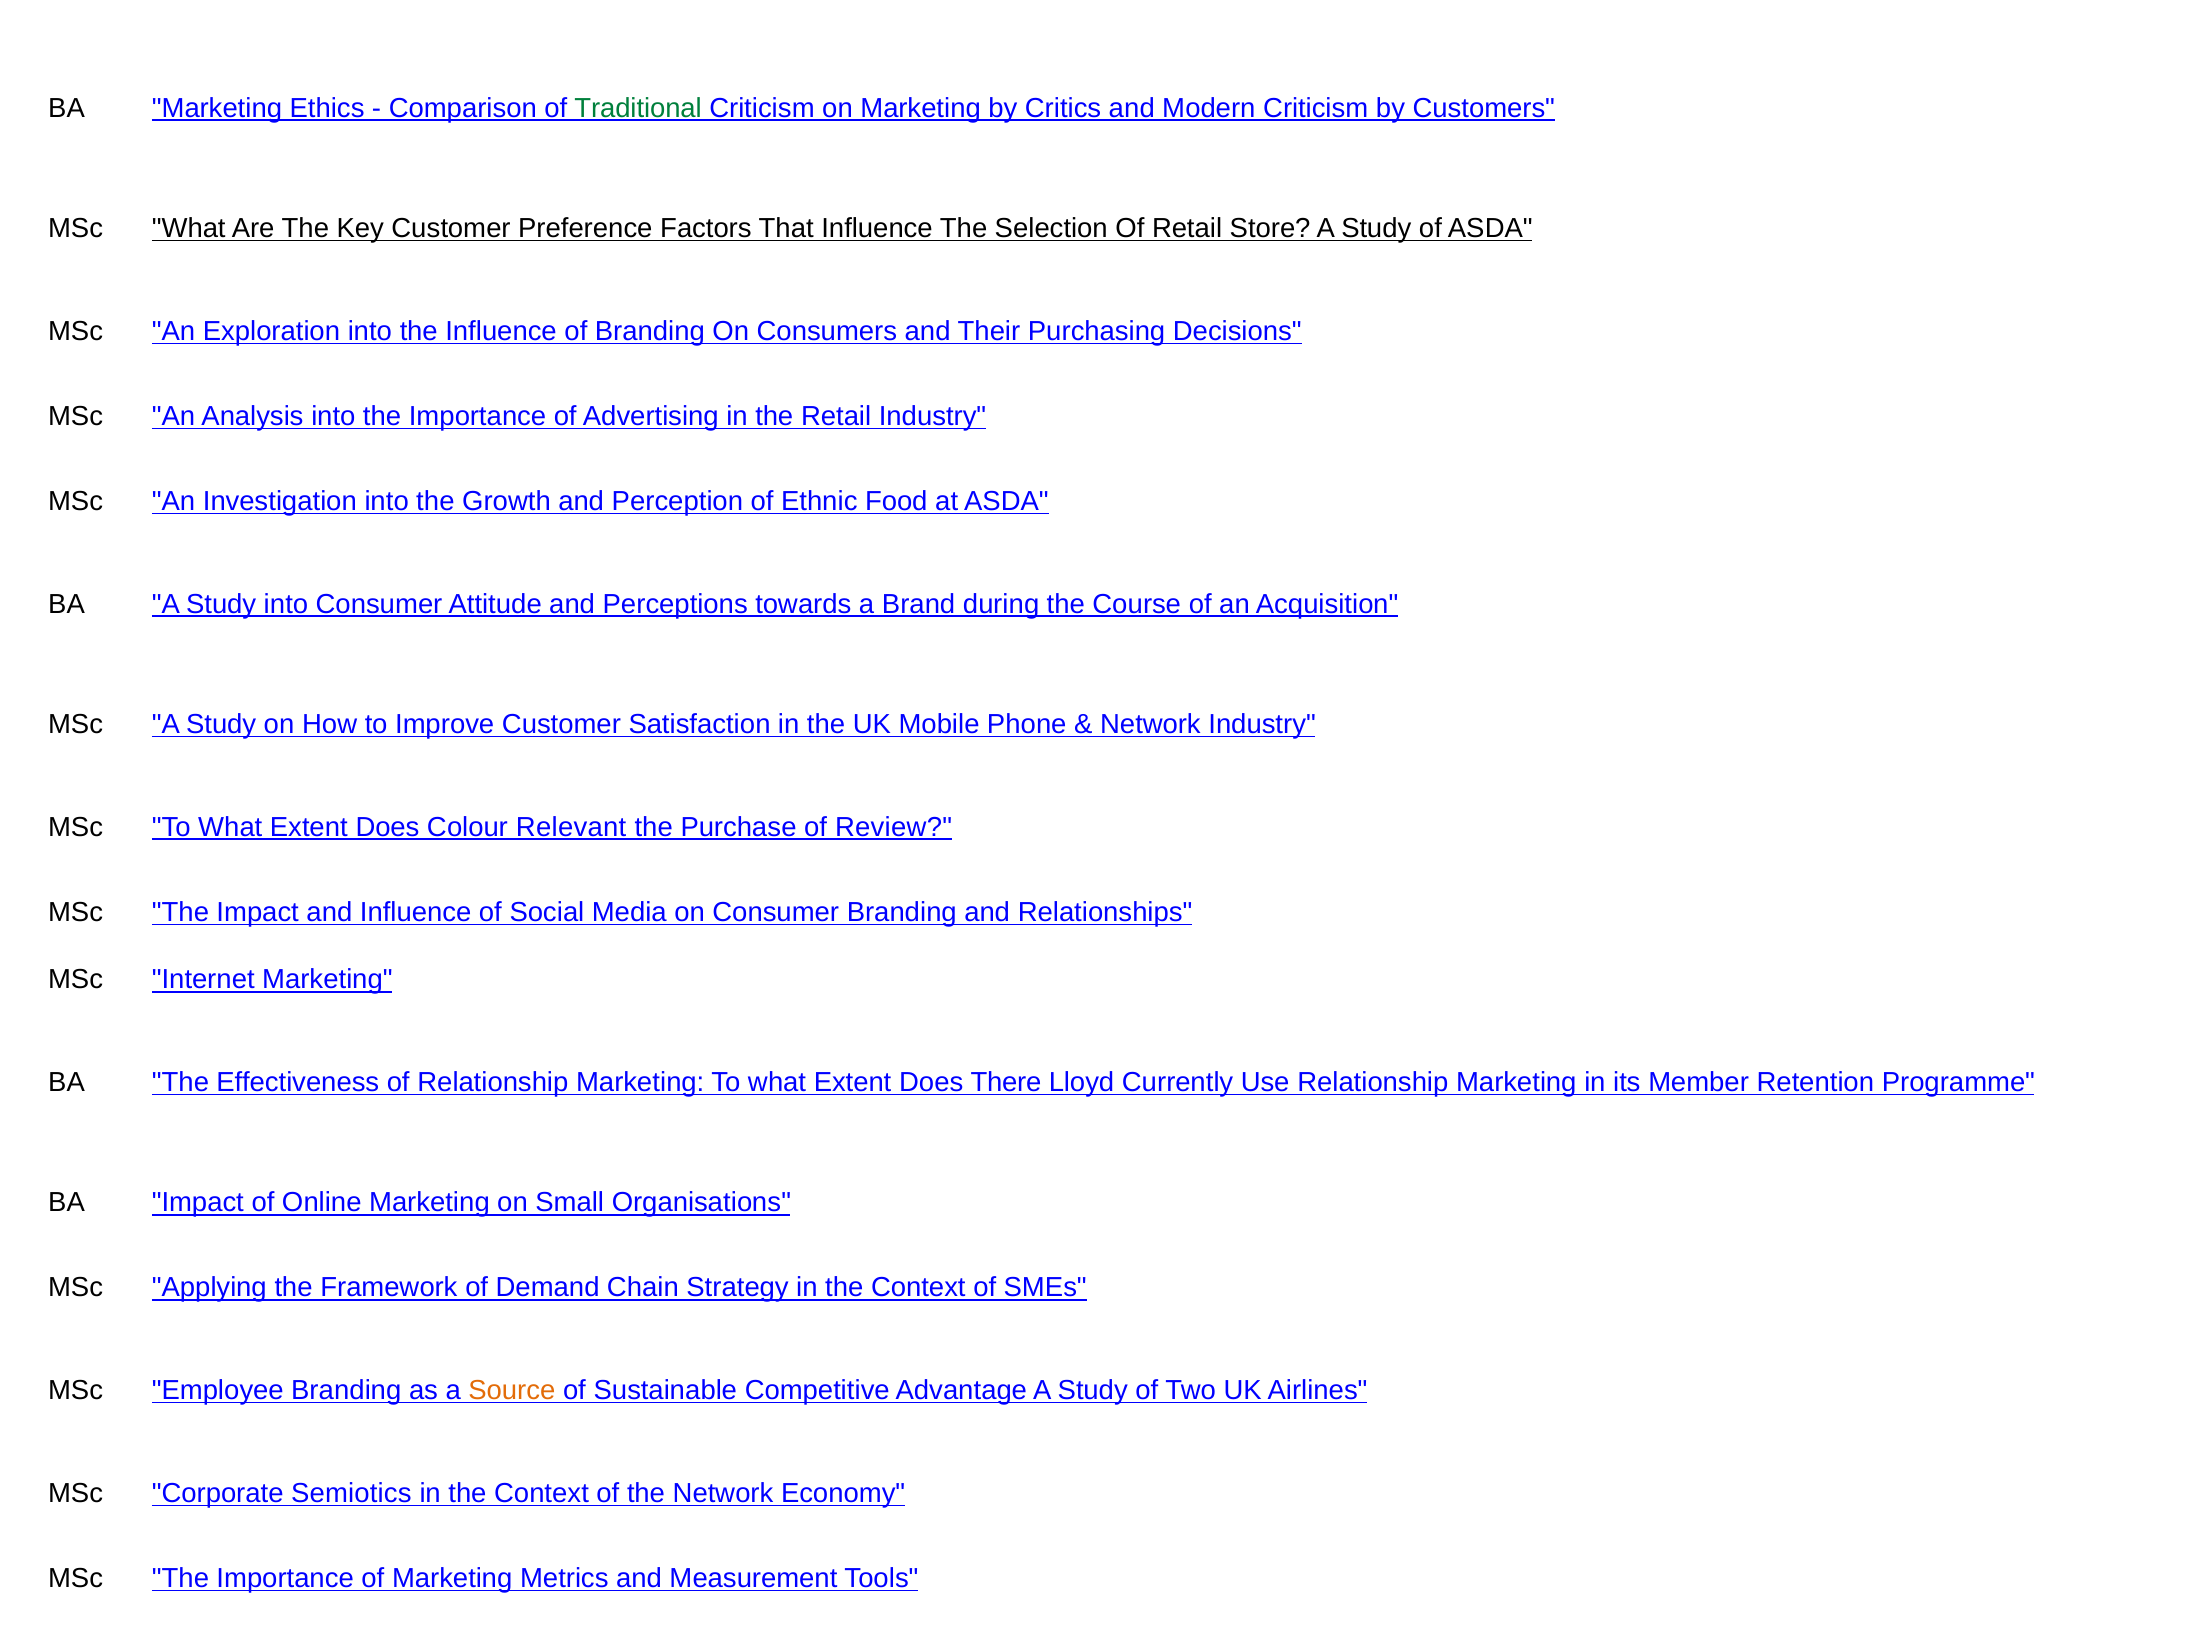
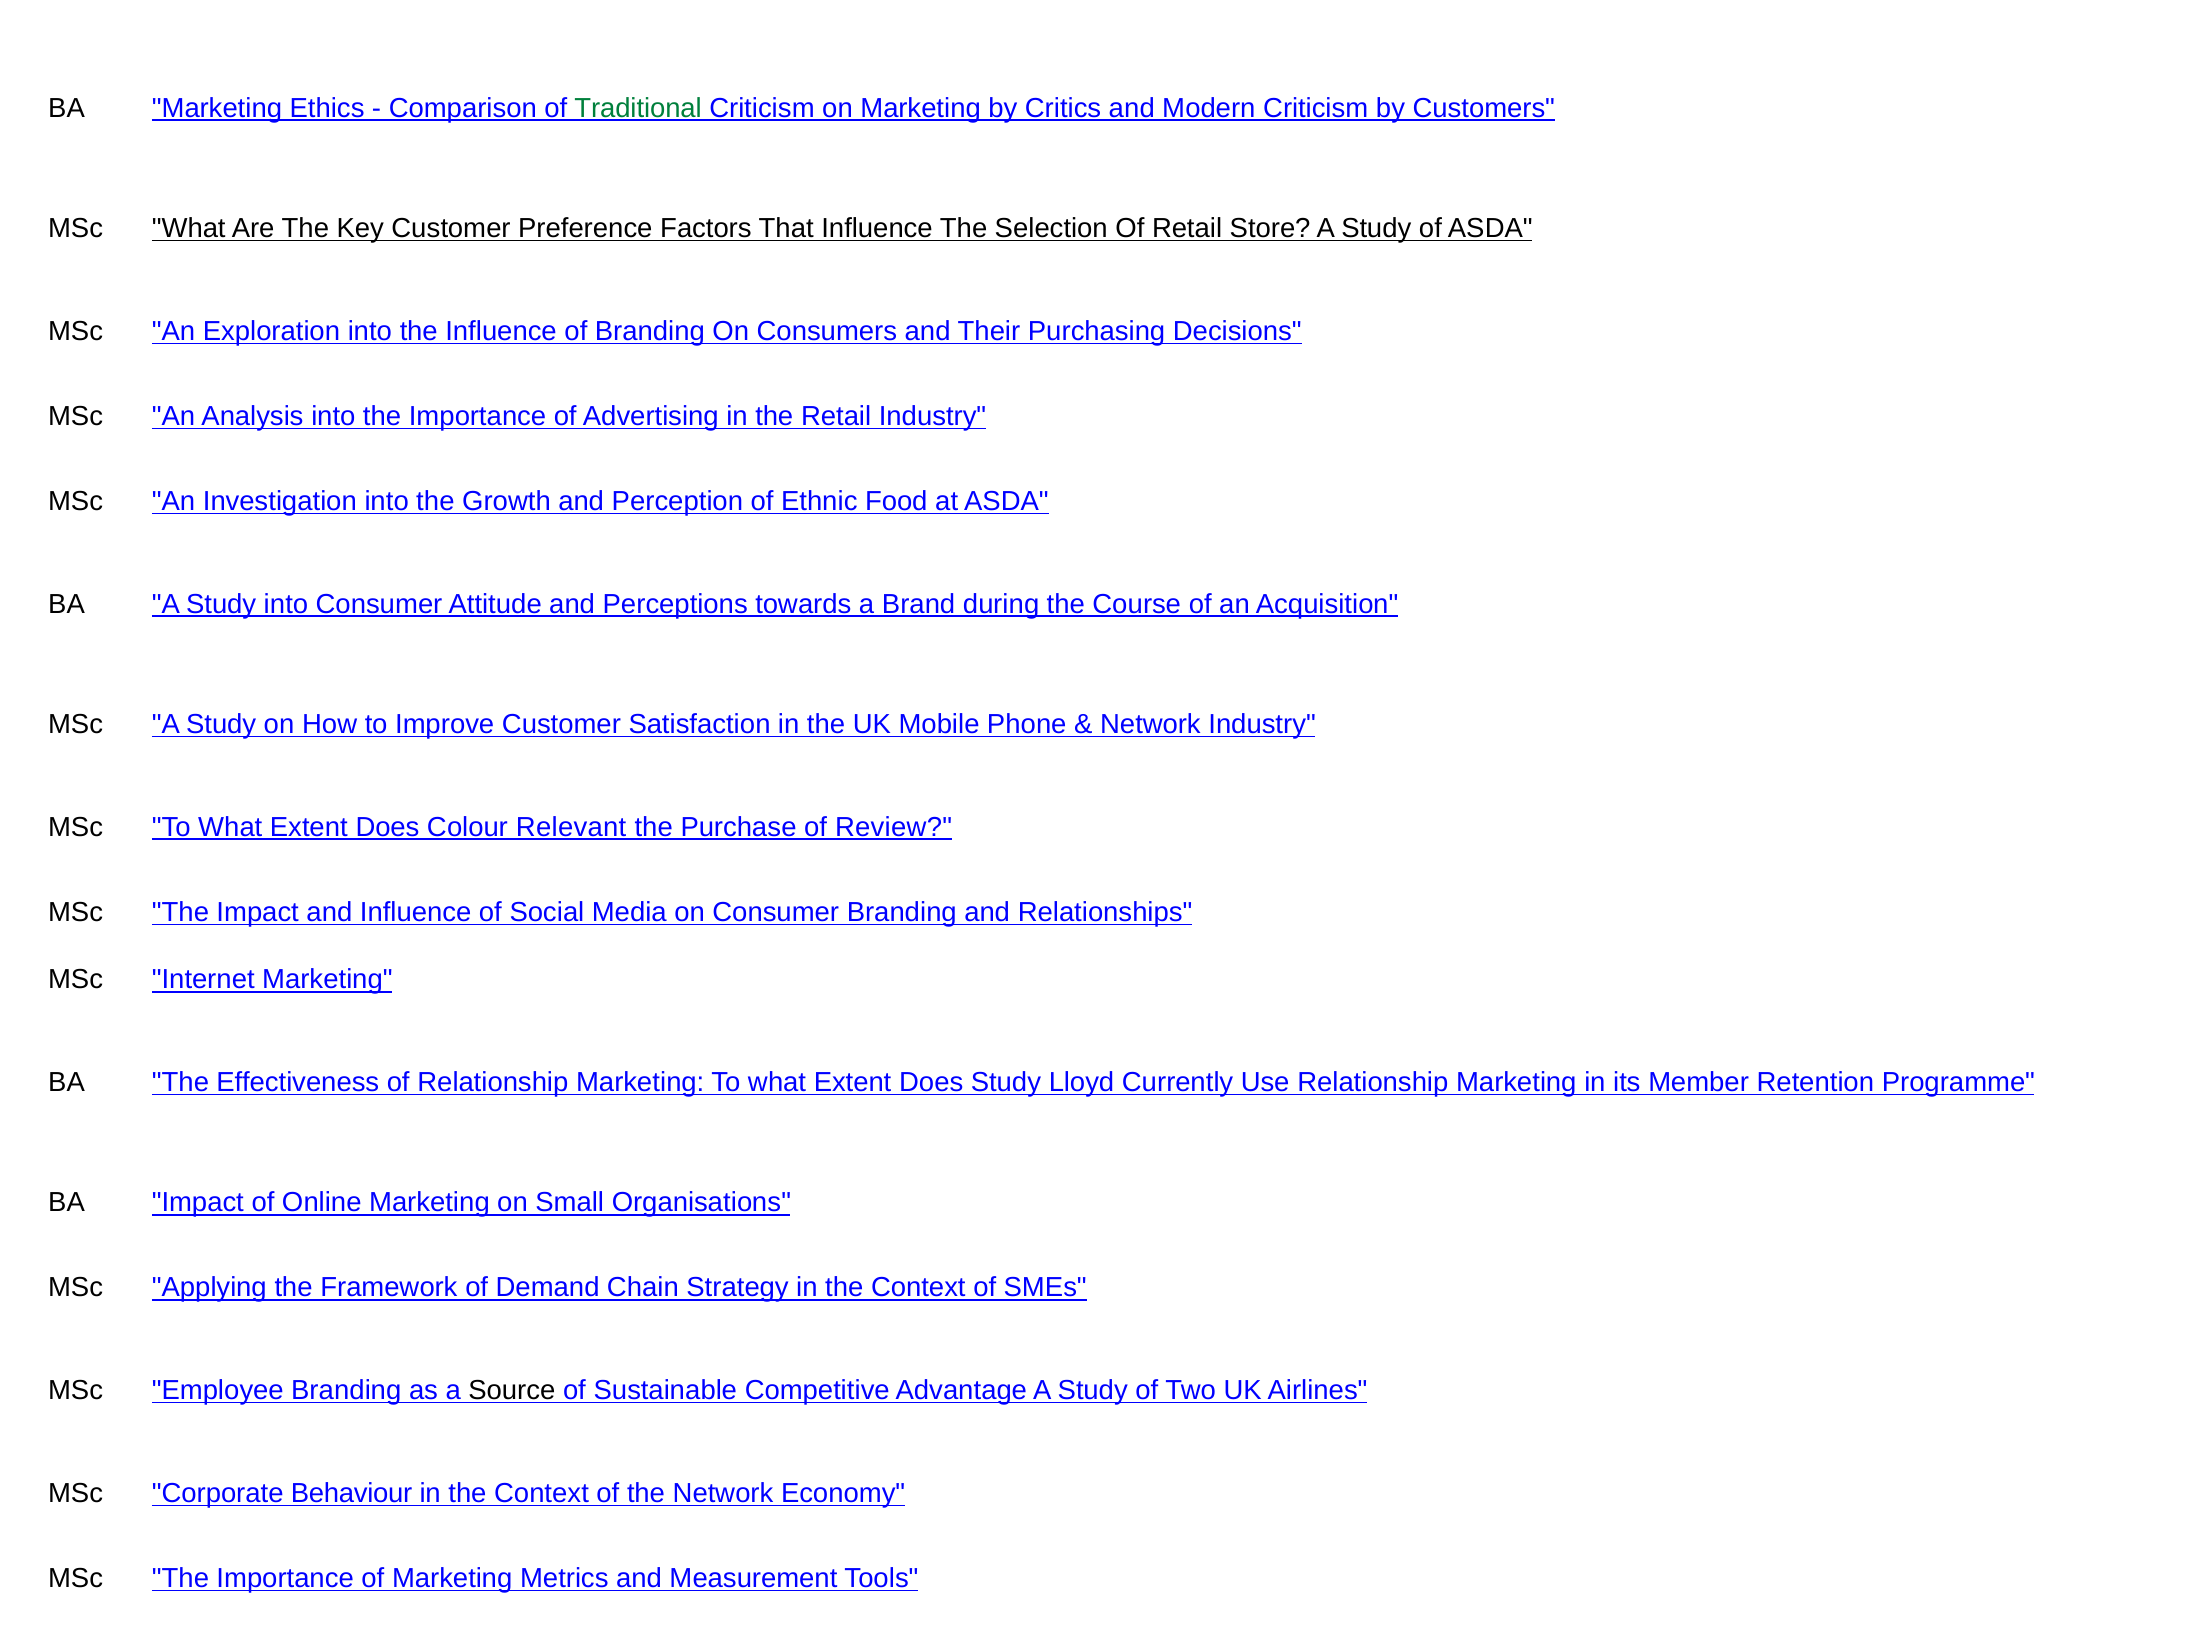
Does There: There -> Study (1006, 1082)
Source colour: orange -> black (512, 1391)
Semiotics: Semiotics -> Behaviour (352, 1493)
